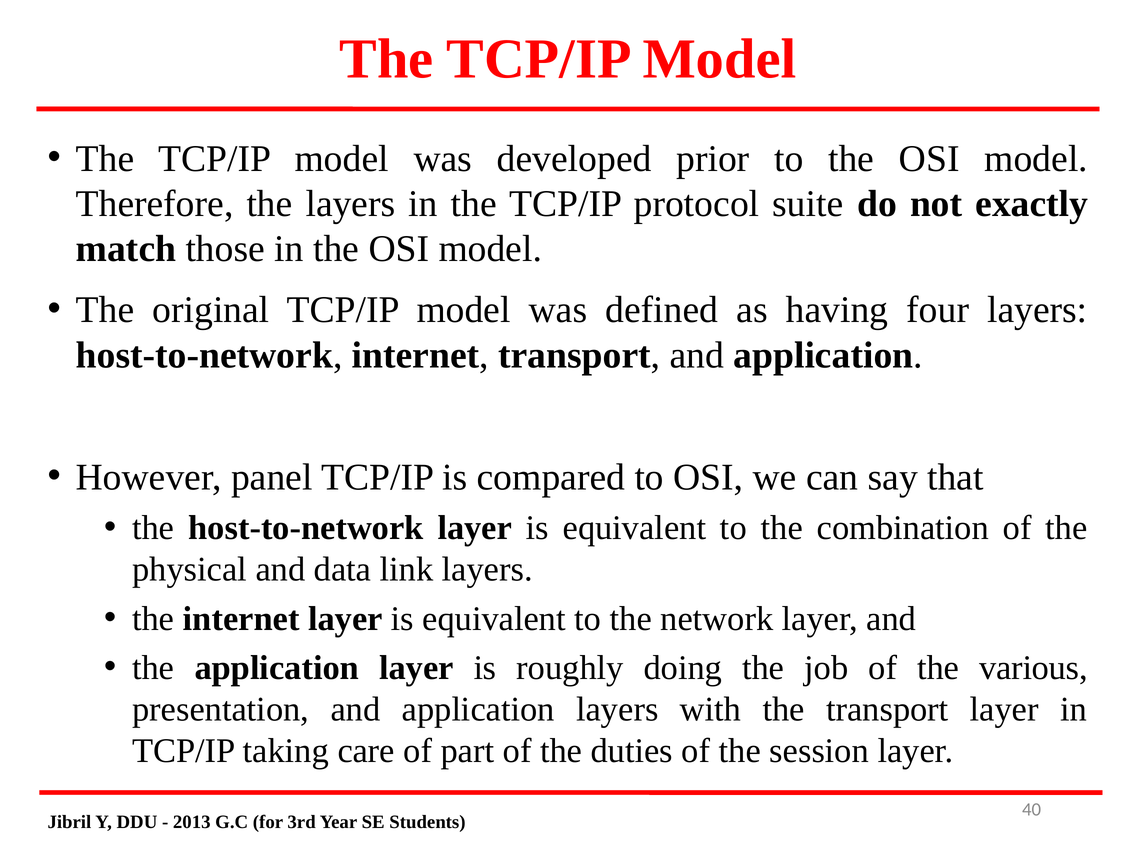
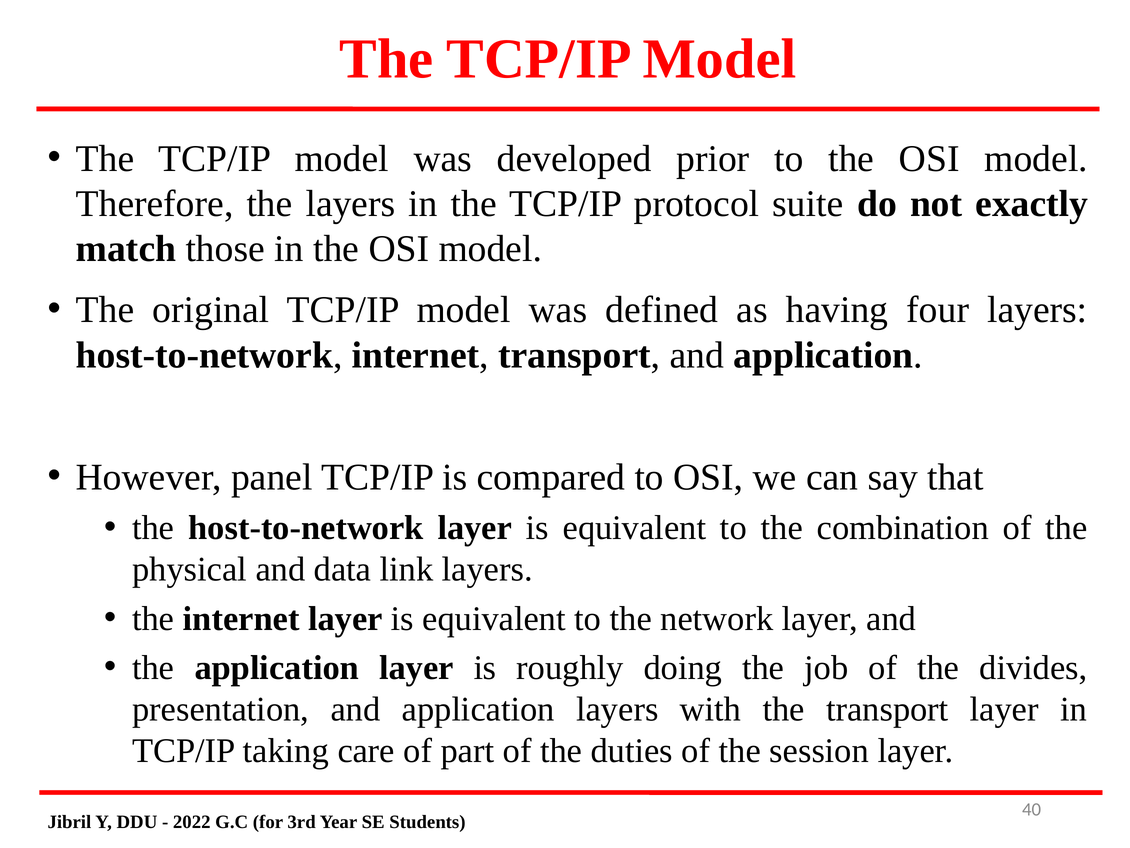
various: various -> divides (1033, 667)
2013: 2013 -> 2022 (192, 821)
